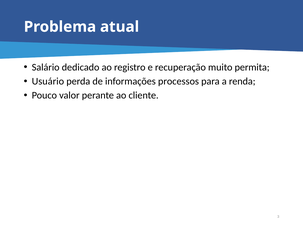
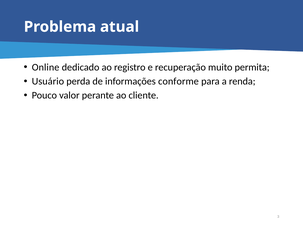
Salário: Salário -> Online (46, 67)
processos: processos -> conforme (178, 81)
